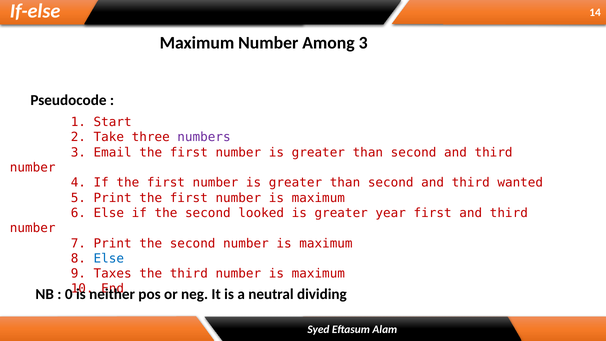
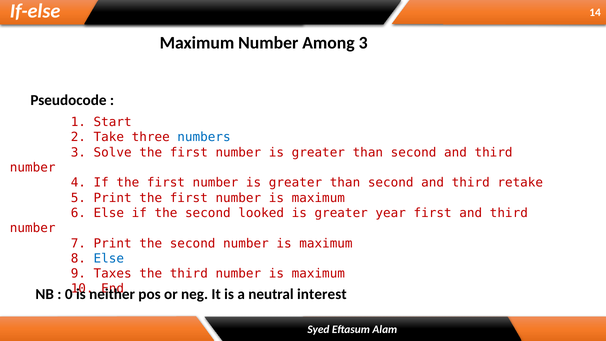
numbers colour: purple -> blue (204, 137)
Email: Email -> Solve (113, 152)
wanted: wanted -> retake (520, 183)
dividing: dividing -> interest (322, 294)
